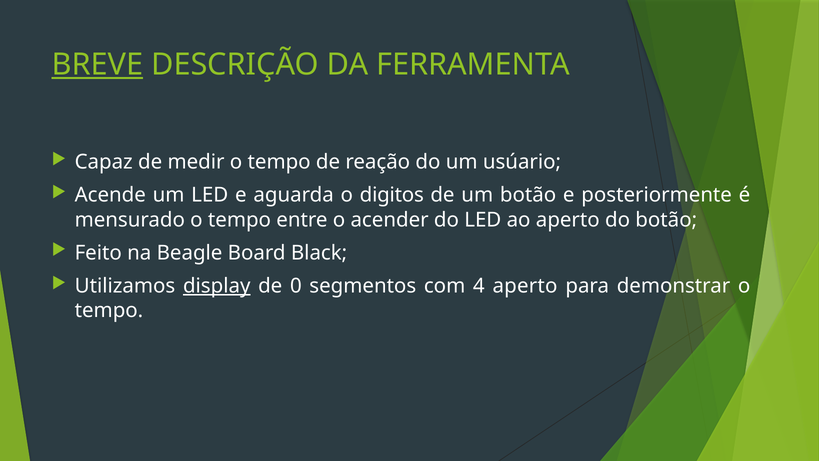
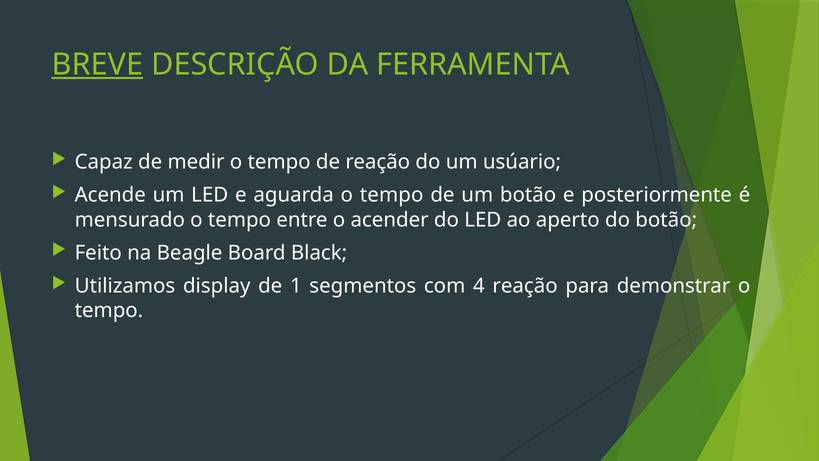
aguarda o digitos: digitos -> tempo (392, 195)
display underline: present -> none (217, 286)
0: 0 -> 1 (296, 286)
4 aperto: aperto -> reação (525, 286)
